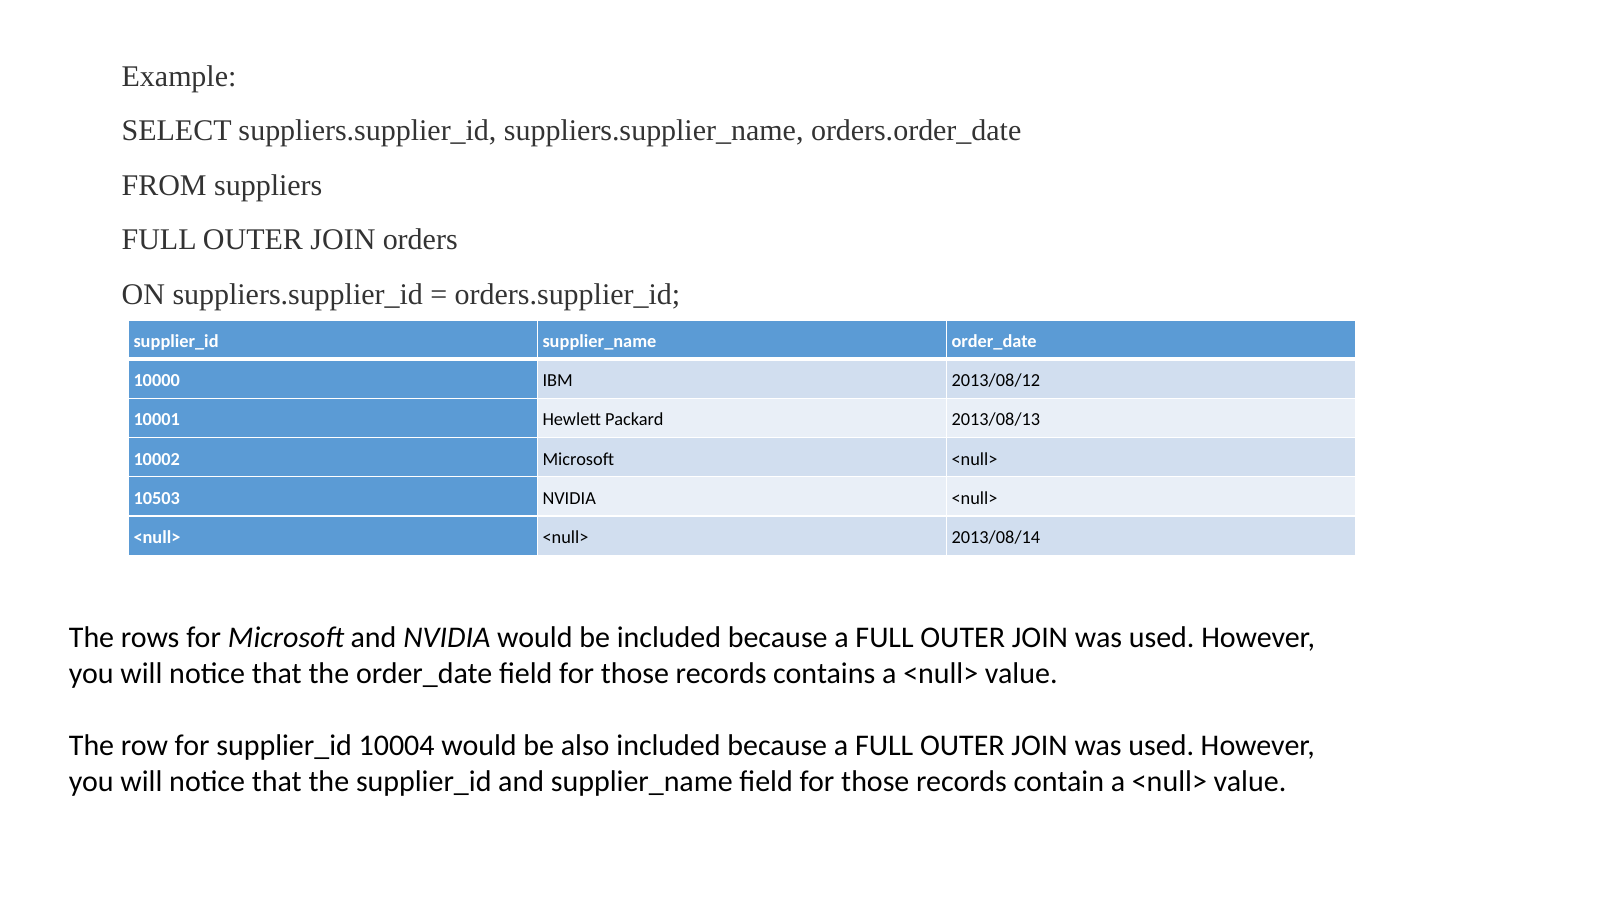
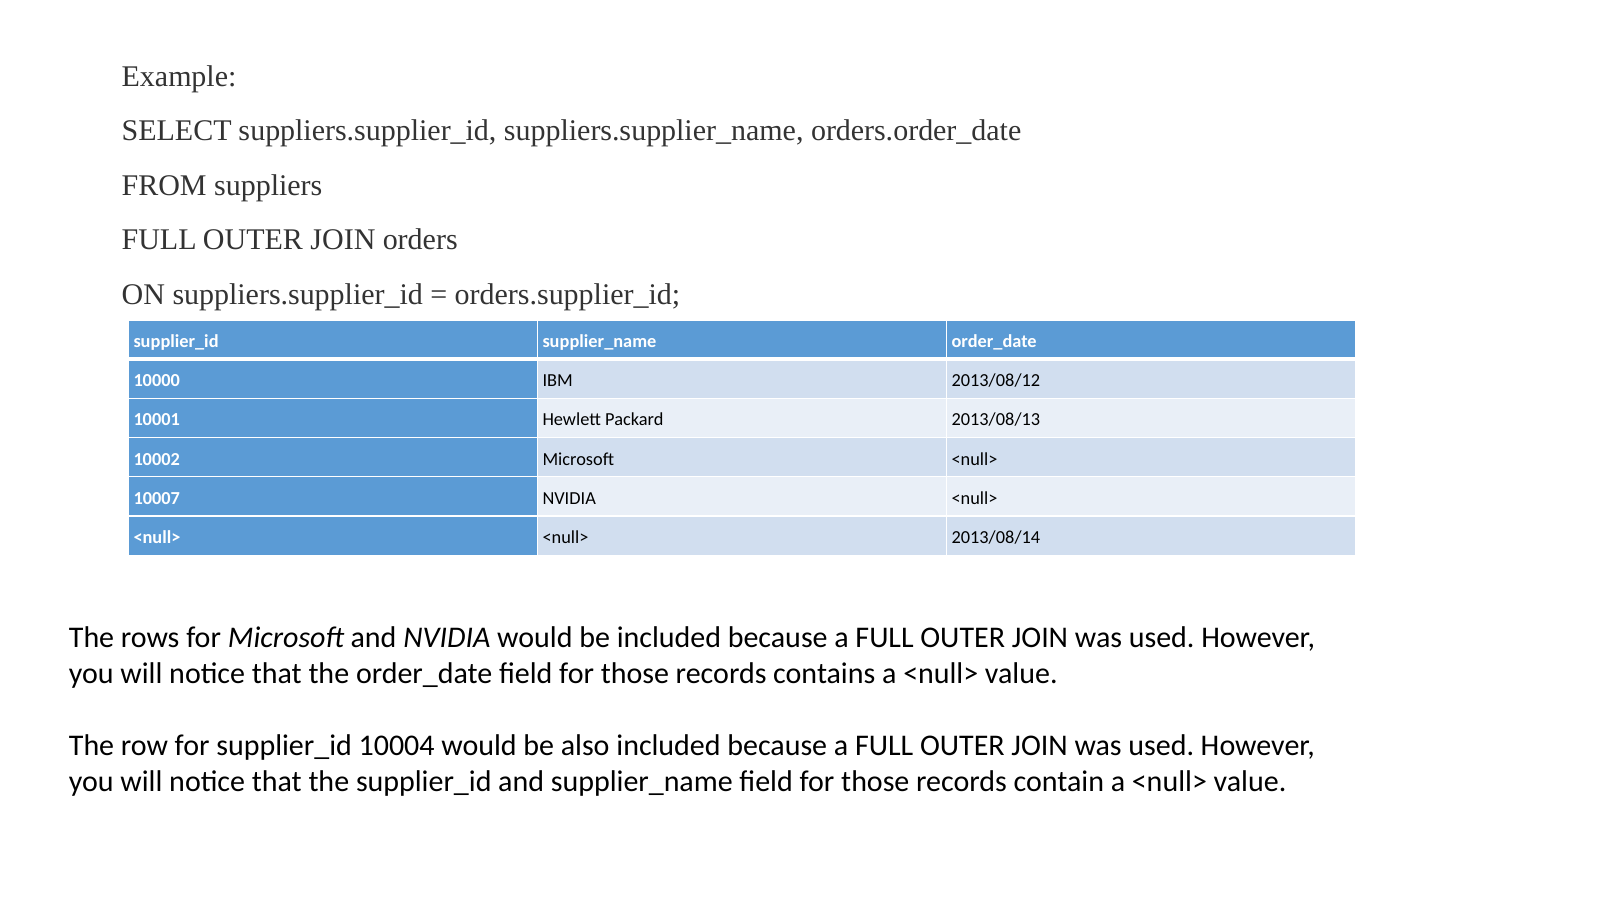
10503: 10503 -> 10007 (157, 498)
